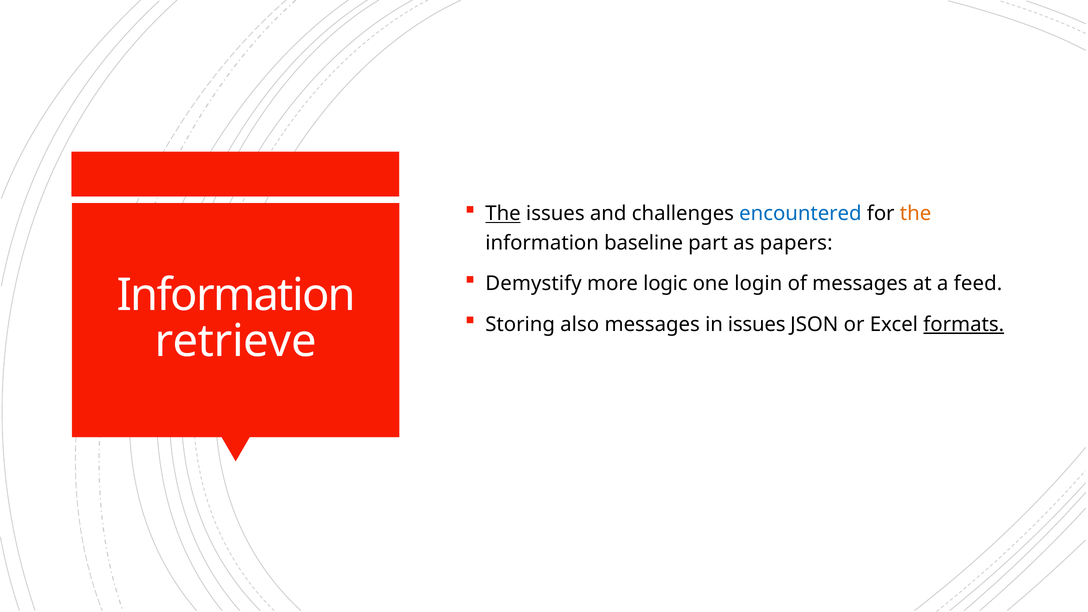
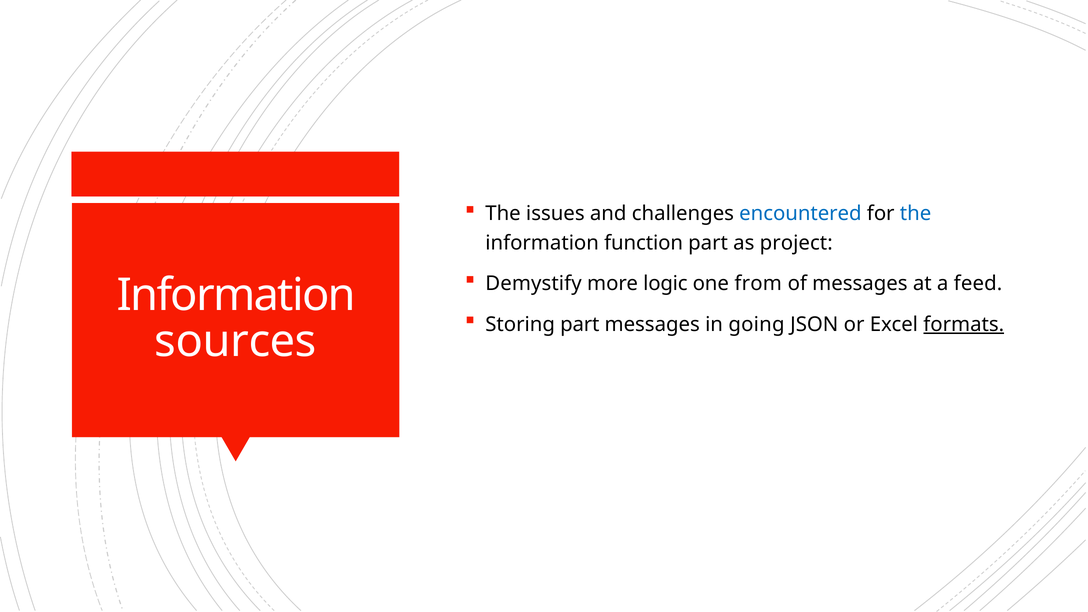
The underline: present -> none (503, 214)
the colour: orange -> blue (916, 214)
baseline: baseline -> function (644, 243)
papers: papers -> project (796, 243)
login: login -> from (758, 284)
Storing also: also -> part (580, 324)
in issues: issues -> going (756, 324)
retrieve: retrieve -> sources (236, 341)
